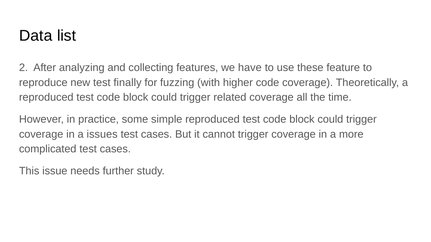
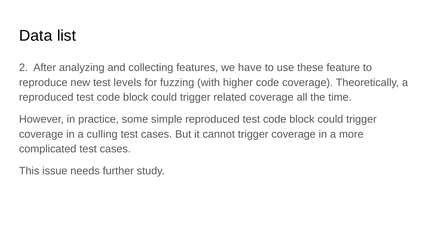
finally: finally -> levels (128, 83)
issues: issues -> culling (102, 134)
